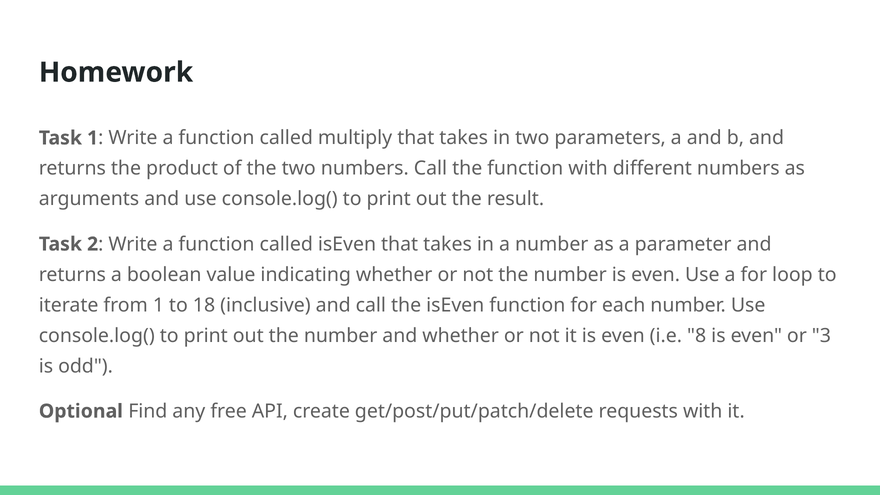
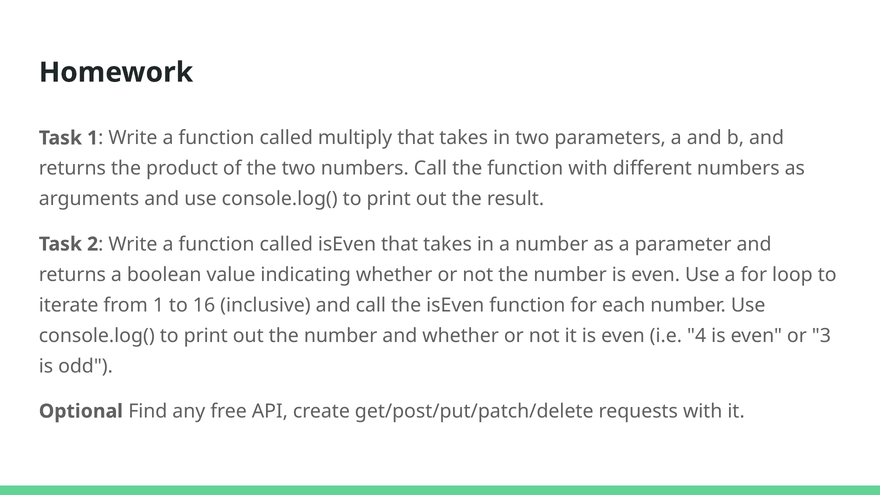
18: 18 -> 16 (204, 305)
8: 8 -> 4 (697, 336)
